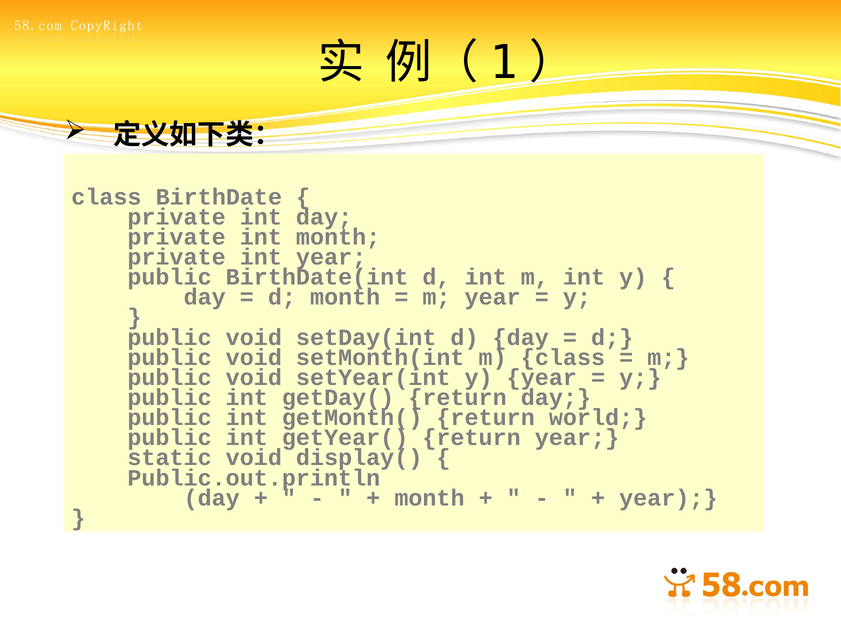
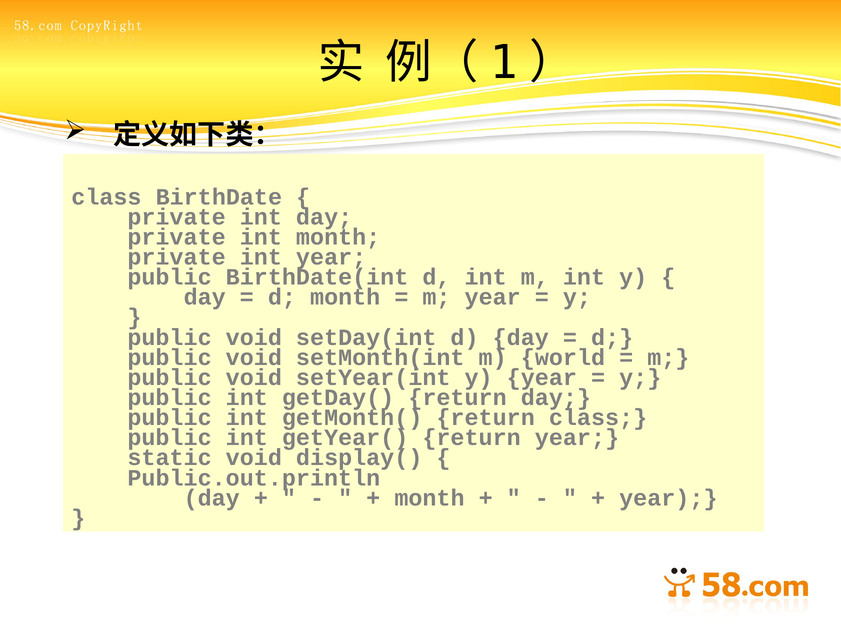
m class: class -> world (563, 358)
return world: world -> class (598, 418)
